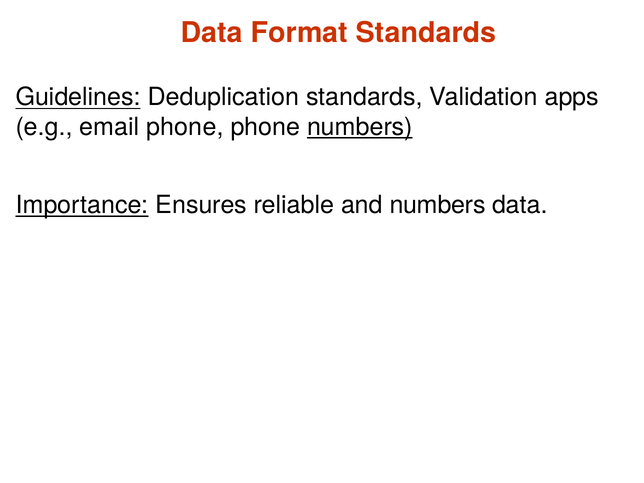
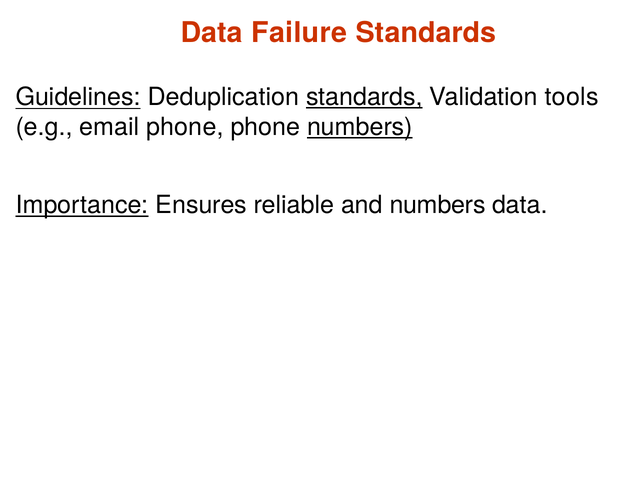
Format: Format -> Failure (299, 33)
standards underline: none -> present (364, 97)
apps: apps -> tools (572, 97)
